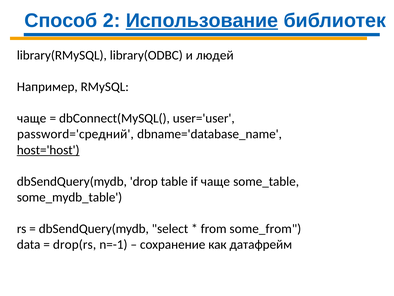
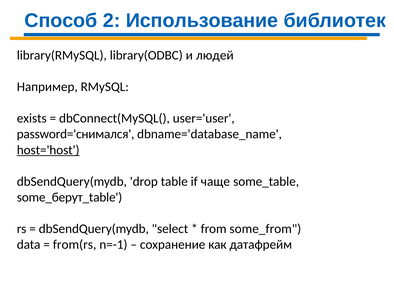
Использование underline: present -> none (202, 21)
чаще: чаще -> exists (32, 118)
password='средний: password='средний -> password='снимался (76, 134)
some_mydb_table: some_mydb_table -> some_берут_table (70, 197)
drop(rs: drop(rs -> from(rs (75, 244)
